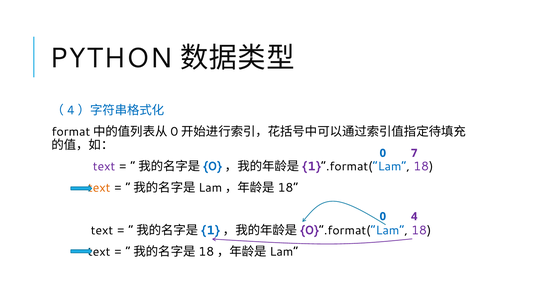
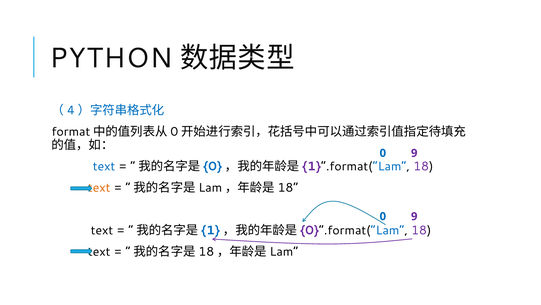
7: 7 -> 9 (414, 153)
text colour: purple -> blue (104, 166)
4: 4 -> 9 (414, 216)
